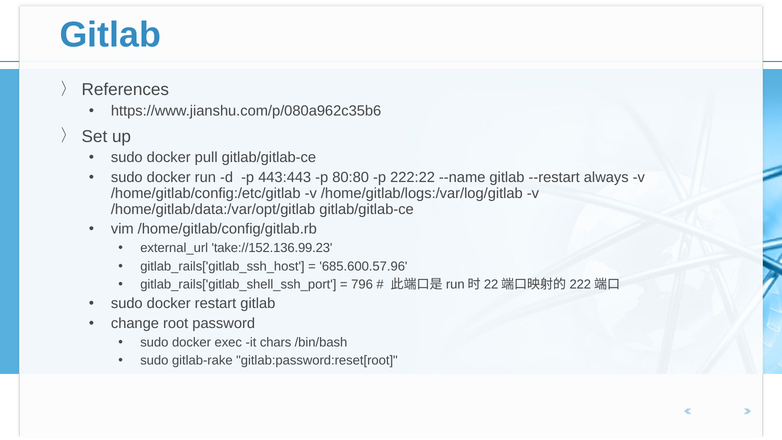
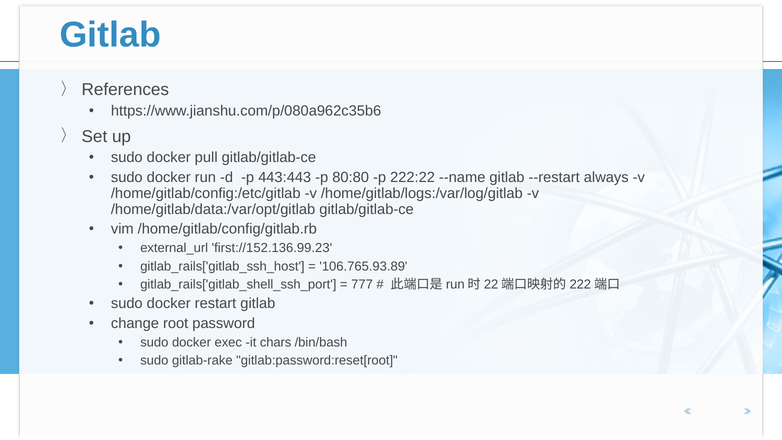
take://152.136.99.23: take://152.136.99.23 -> first://152.136.99.23 (272, 248)
685.600.57.96: 685.600.57.96 -> 106.765.93.89 (363, 266)
796: 796 -> 777 (362, 284)
